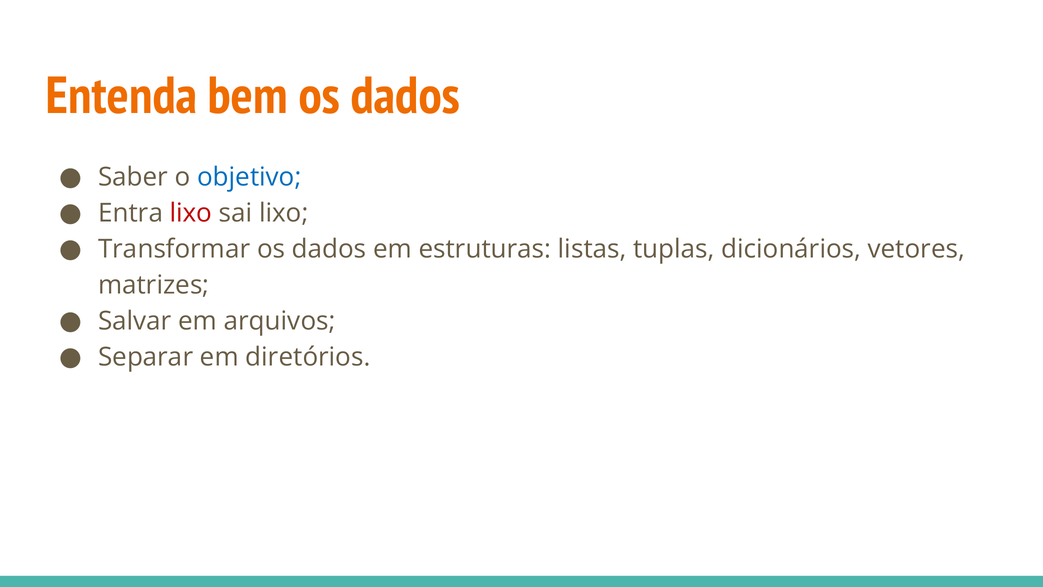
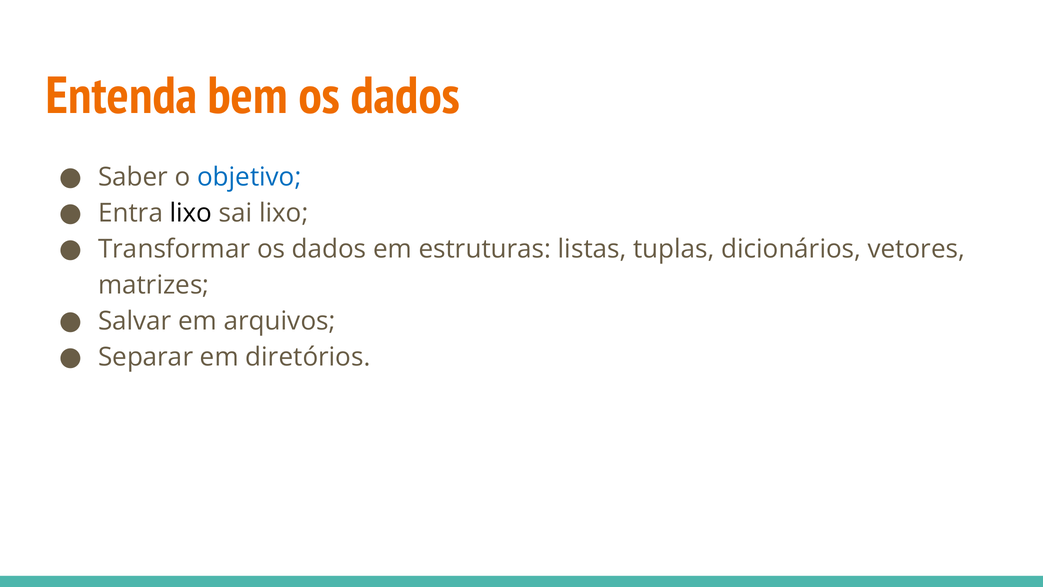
lixo colour: red -> black (191, 213)
